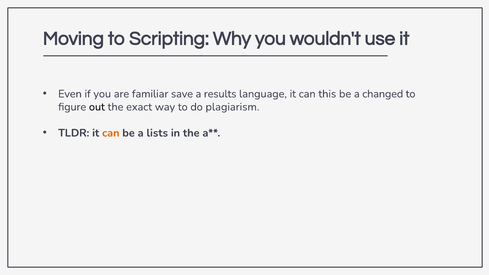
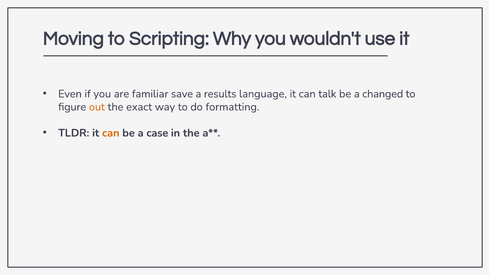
this: this -> talk (327, 94)
out colour: black -> orange (97, 107)
plagiarism: plagiarism -> formatting (232, 107)
lists: lists -> case (157, 133)
